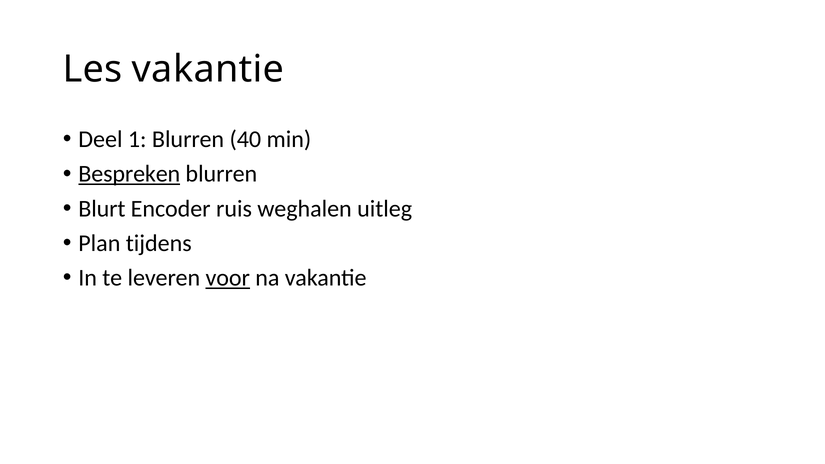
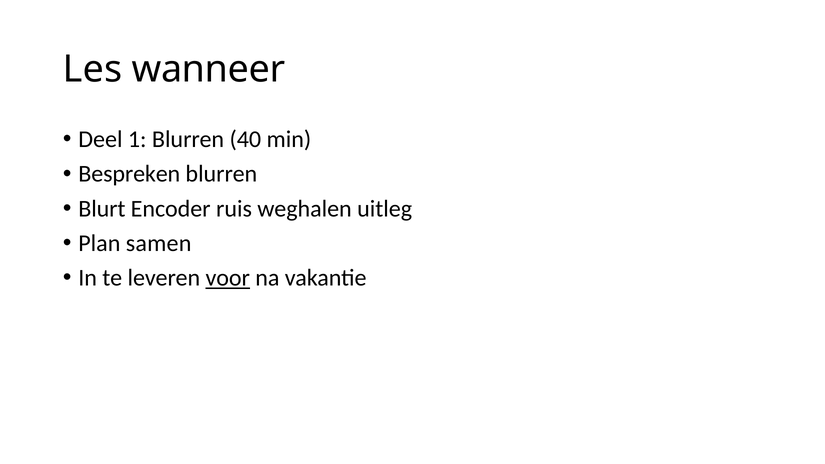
Les vakantie: vakantie -> wanneer (208, 69)
Bespreken underline: present -> none (129, 174)
tijdens: tijdens -> samen (159, 243)
